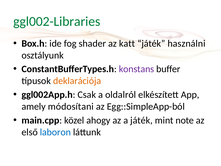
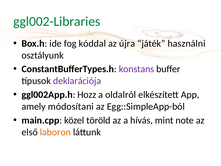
shader: shader -> kóddal (92, 43)
katt: katt -> újra (127, 43)
deklarációja colour: orange -> purple (77, 81)
Csak: Csak -> Hozz (87, 95)
ahogy: ahogy -> töröld (98, 120)
a játék: játék -> hívás (142, 120)
laboron colour: blue -> orange (55, 132)
